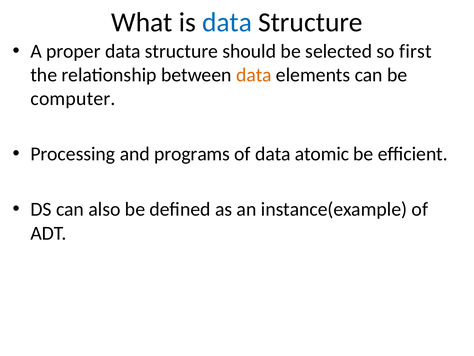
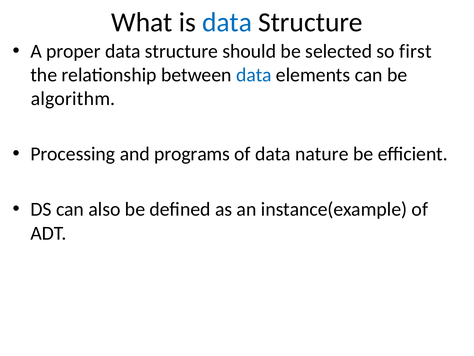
data colour: orange -> blue (254, 75)
computer: computer -> algorithm (73, 99)
atomic: atomic -> nature (322, 154)
